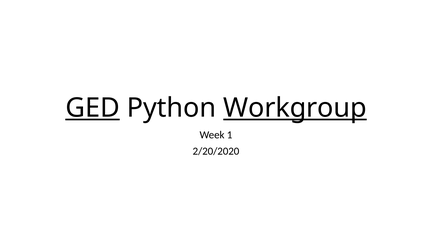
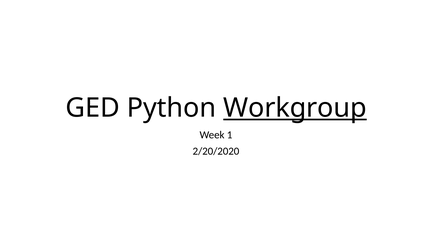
GED underline: present -> none (93, 108)
